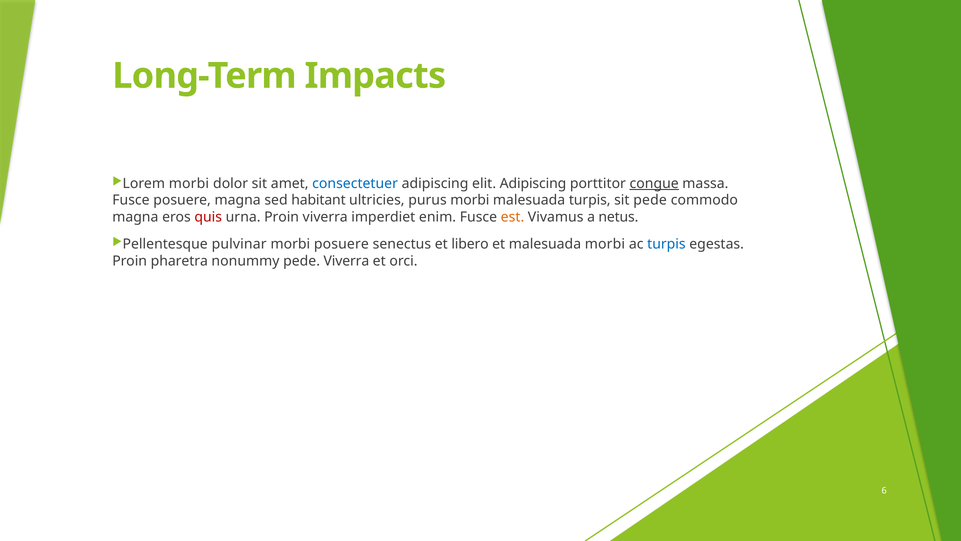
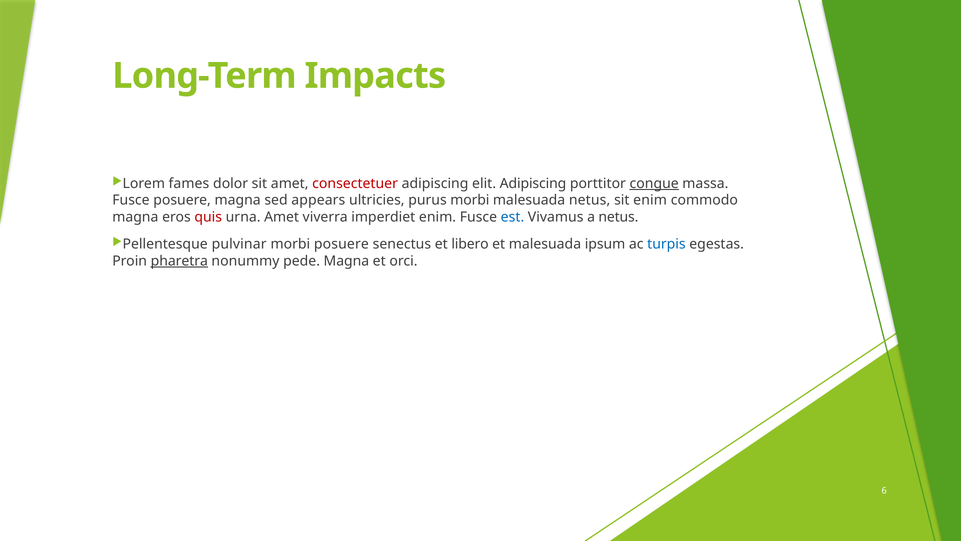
Lorem morbi: morbi -> fames (189, 183)
consectetuer colour: blue -> red (355, 183)
habitant: habitant -> appears (318, 200)
malesuada turpis: turpis -> netus (590, 200)
sit pede: pede -> enim (650, 200)
urna Proin: Proin -> Amet (282, 217)
est colour: orange -> blue (513, 217)
malesuada morbi: morbi -> ipsum (605, 244)
pharetra underline: none -> present (179, 261)
pede Viverra: Viverra -> Magna (346, 261)
